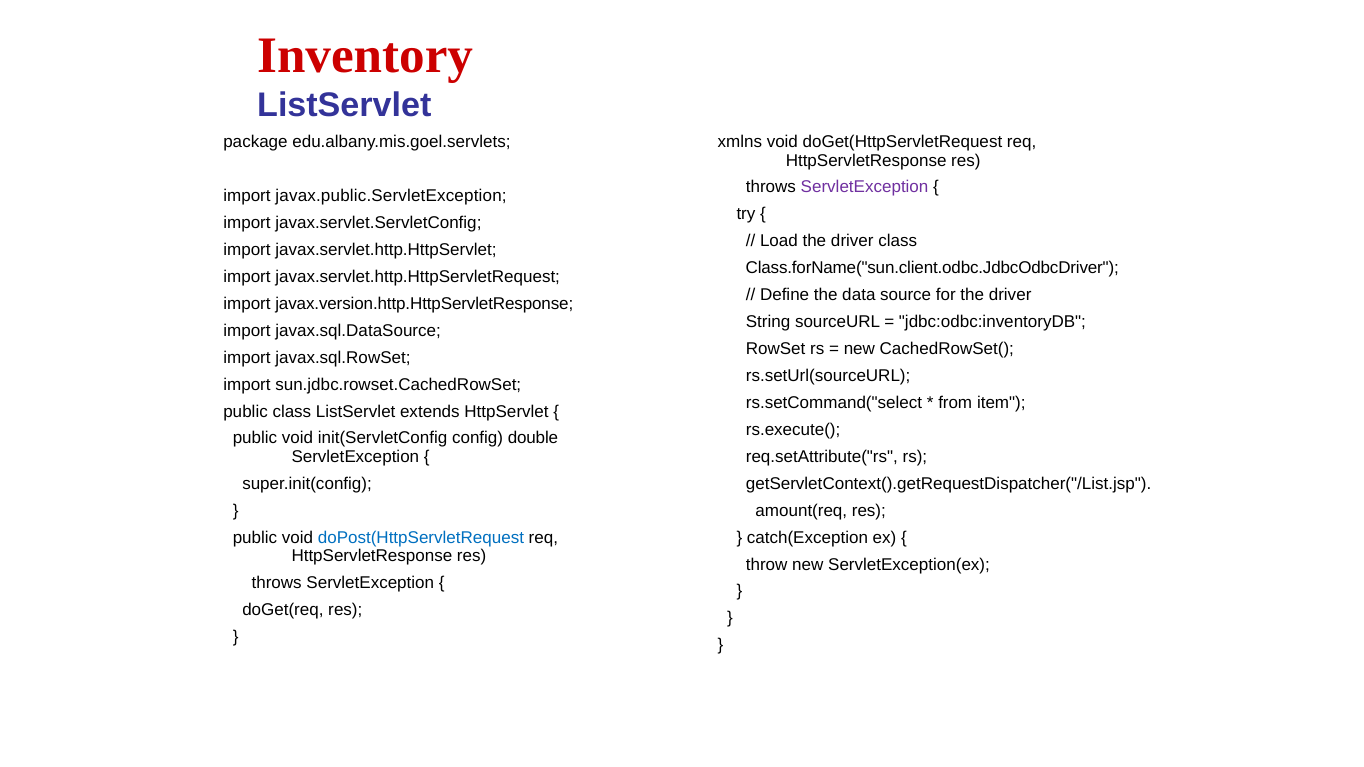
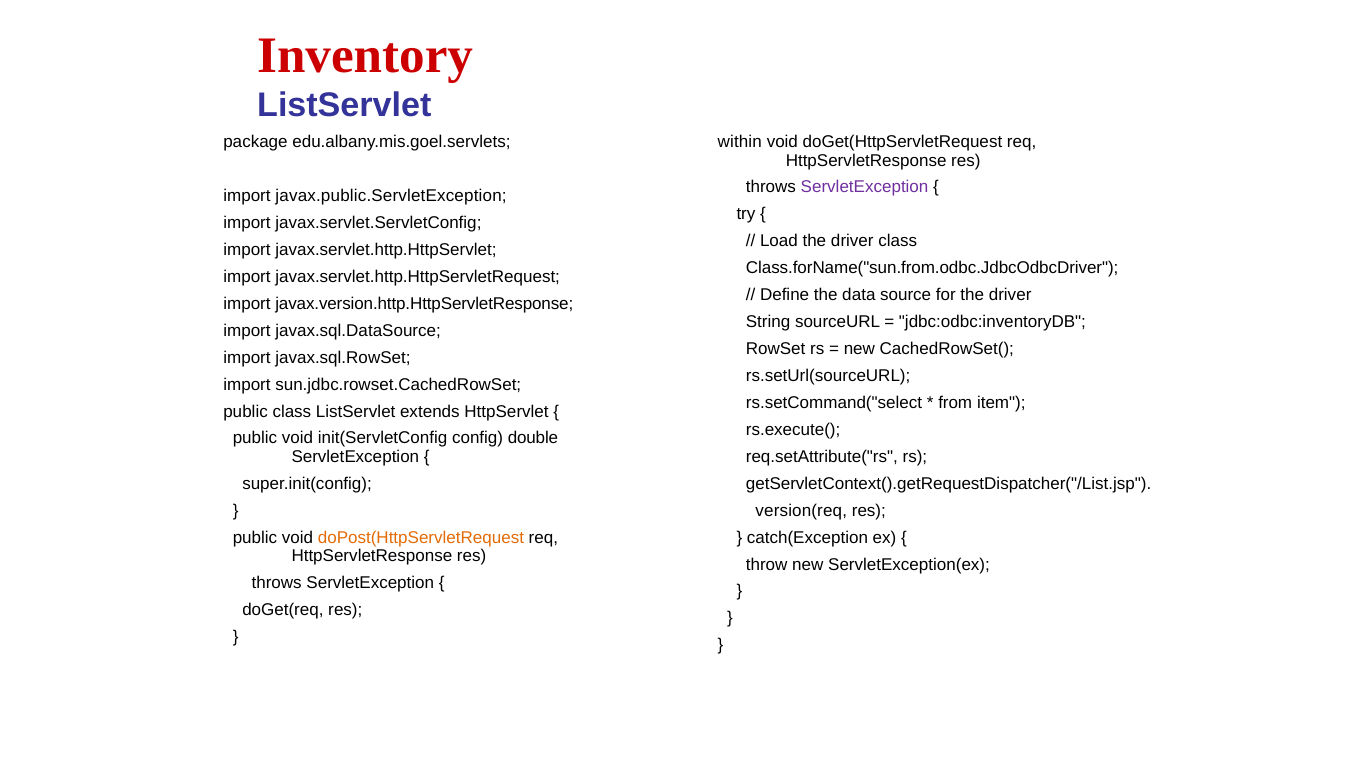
xmlns: xmlns -> within (740, 142)
Class.forName("sun.client.odbc.JdbcOdbcDriver: Class.forName("sun.client.odbc.JdbcOdbcDriver -> Class.forName("sun.from.odbc.JdbcOdbcDriver (932, 268)
amount(req: amount(req -> version(req (801, 511)
doPost(HttpServletRequest colour: blue -> orange (421, 538)
